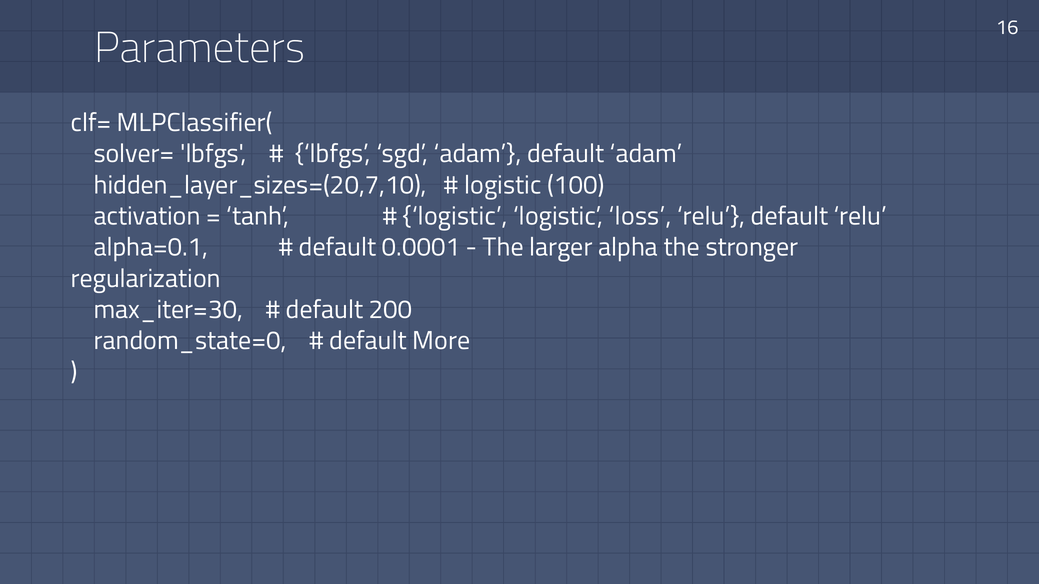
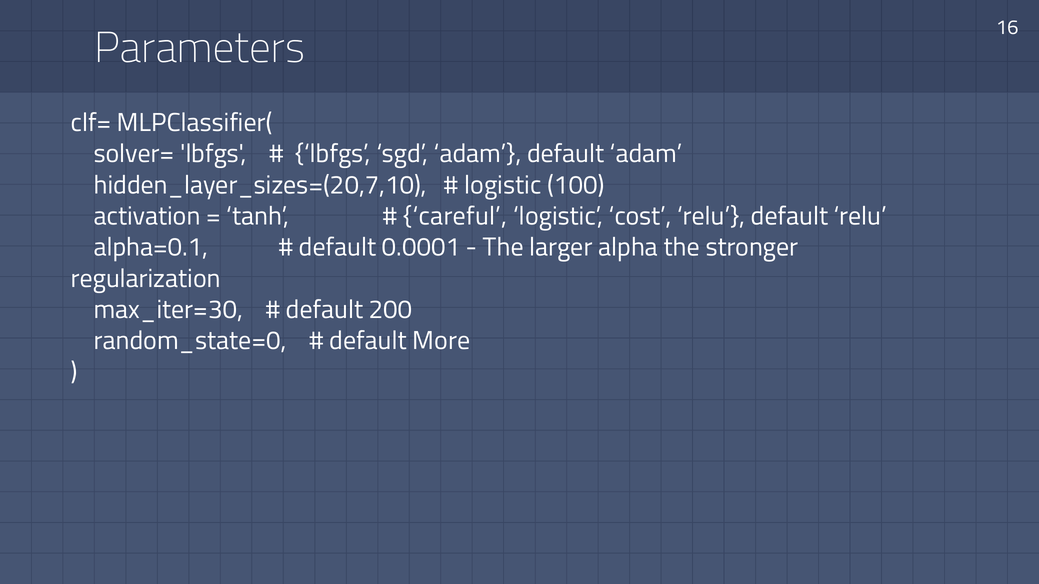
logistic: logistic -> careful (455, 216)
loss: loss -> cost (640, 216)
